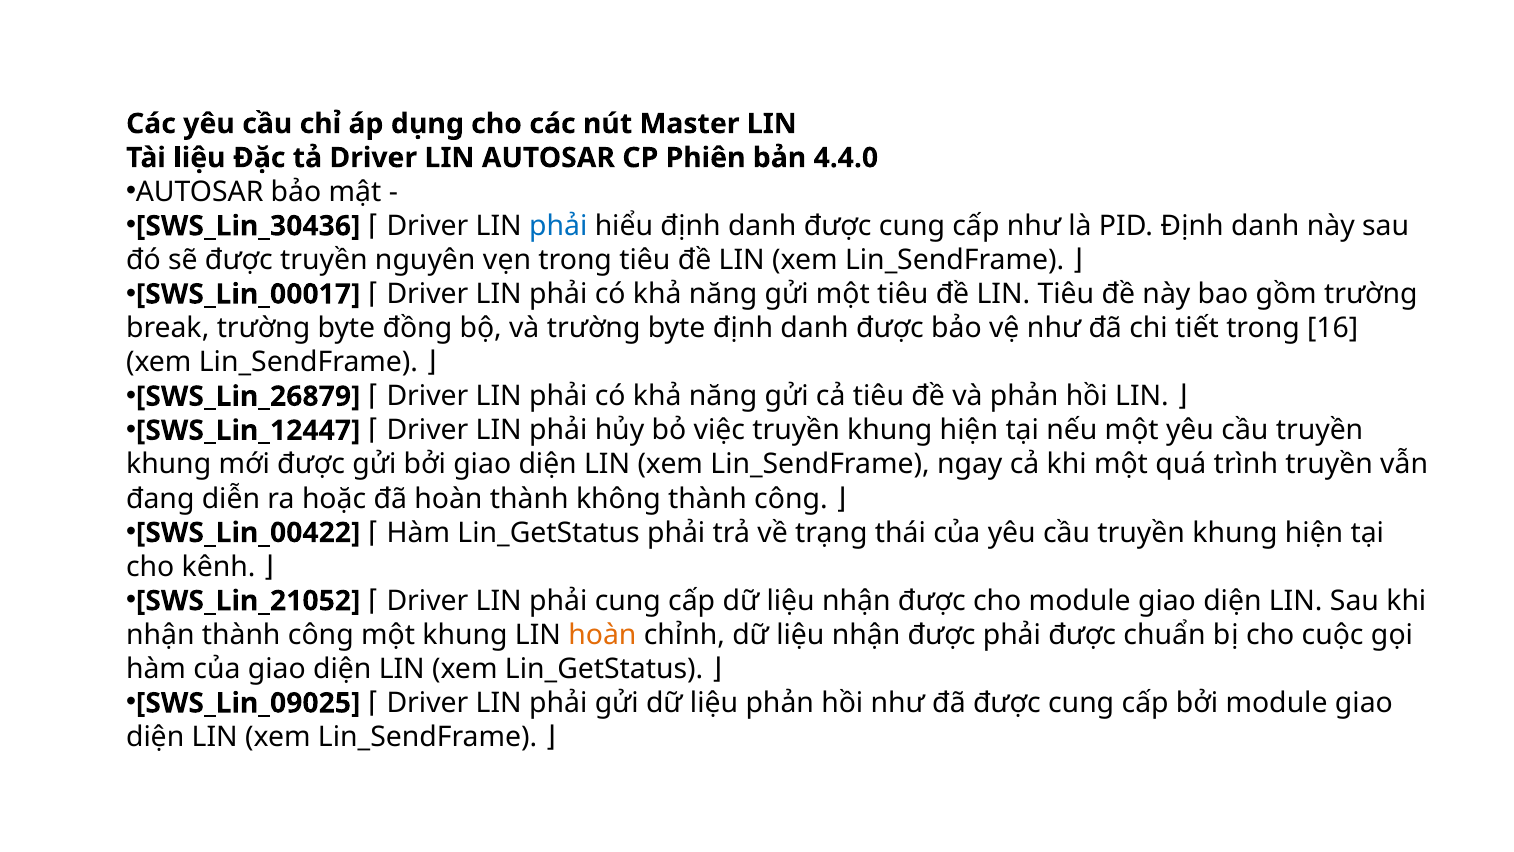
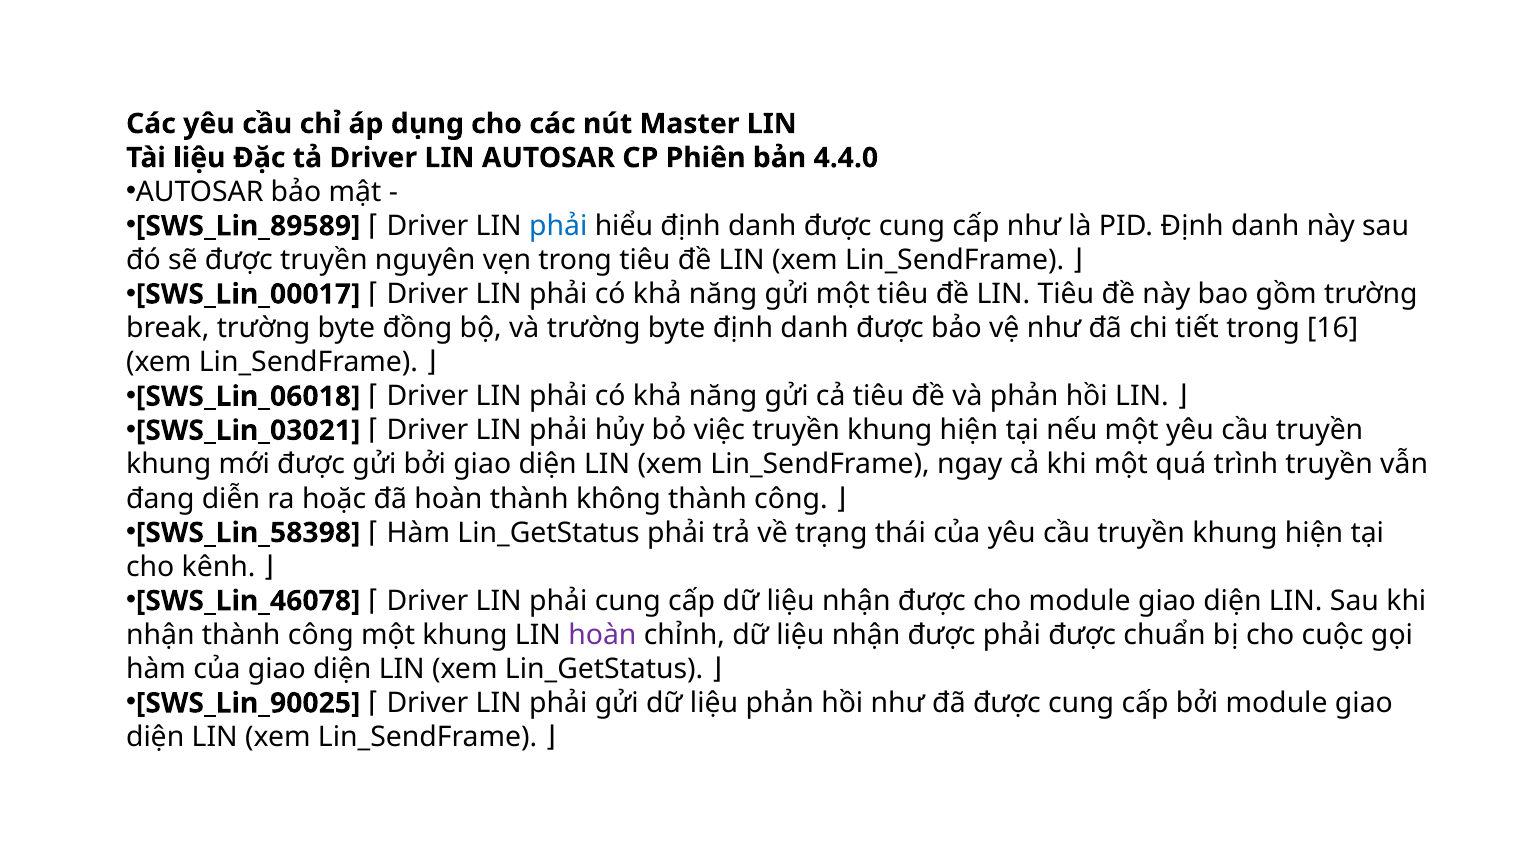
SWS_Lin_30436: SWS_Lin_30436 -> SWS_Lin_89589 (248, 226)
SWS_Lin_26879: SWS_Lin_26879 -> SWS_Lin_06018 (248, 396)
SWS_Lin_12447: SWS_Lin_12447 -> SWS_Lin_03021 (248, 430)
SWS_Lin_00422: SWS_Lin_00422 -> SWS_Lin_58398 (248, 532)
SWS_Lin_21052: SWS_Lin_21052 -> SWS_Lin_46078 (248, 601)
hoàn colour: orange -> purple (602, 635)
SWS_Lin_09025: SWS_Lin_09025 -> SWS_Lin_90025 (248, 703)
